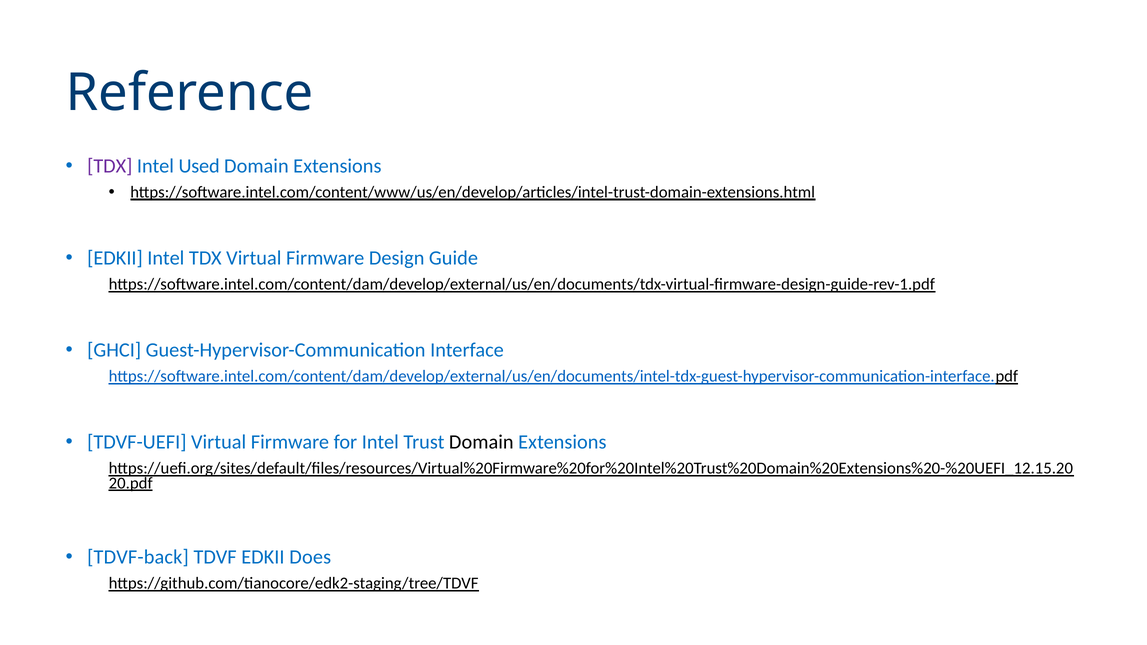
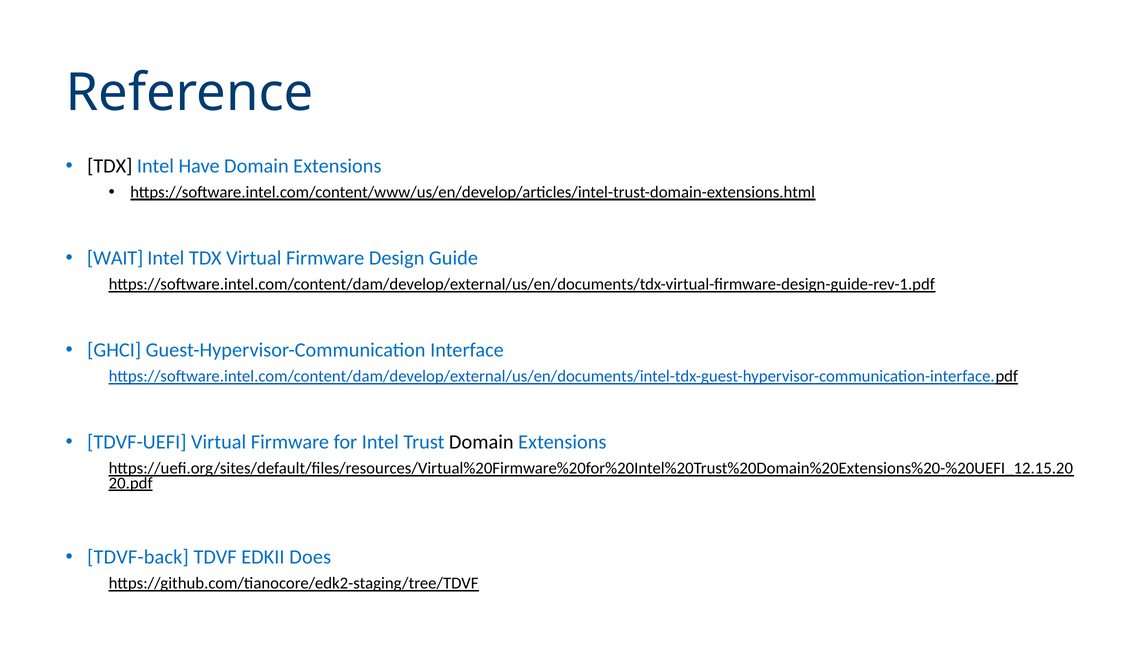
TDX colour: purple -> black (110, 166)
Used: Used -> Have (199, 166)
EDKII: EDKII -> WAIT (115, 258)
